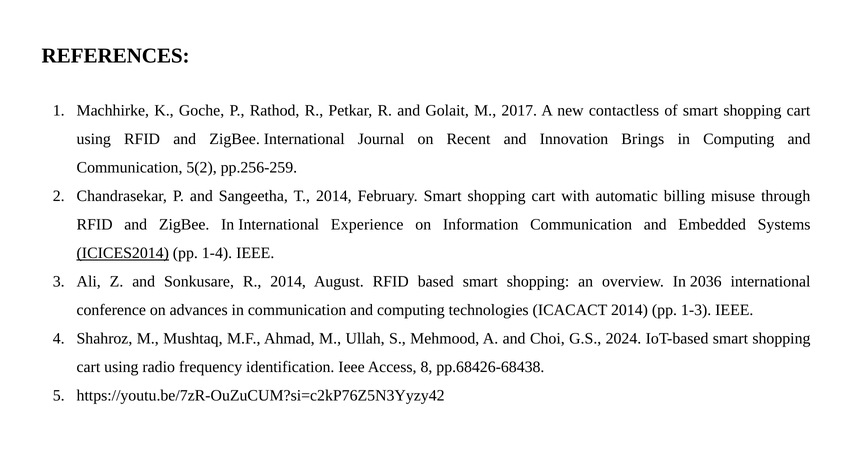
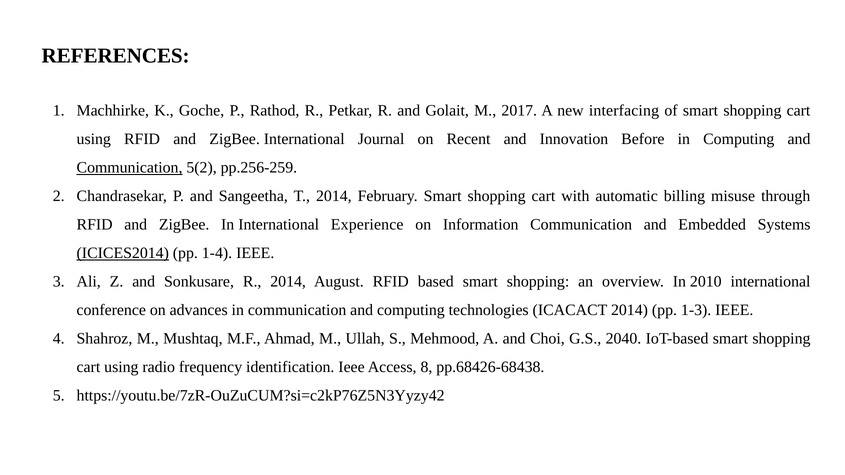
contactless: contactless -> interfacing (624, 111)
Brings: Brings -> Before (643, 139)
Communication underline: none -> present (130, 168)
2036: 2036 -> 2010 (706, 282)
2024: 2024 -> 2040 (623, 339)
